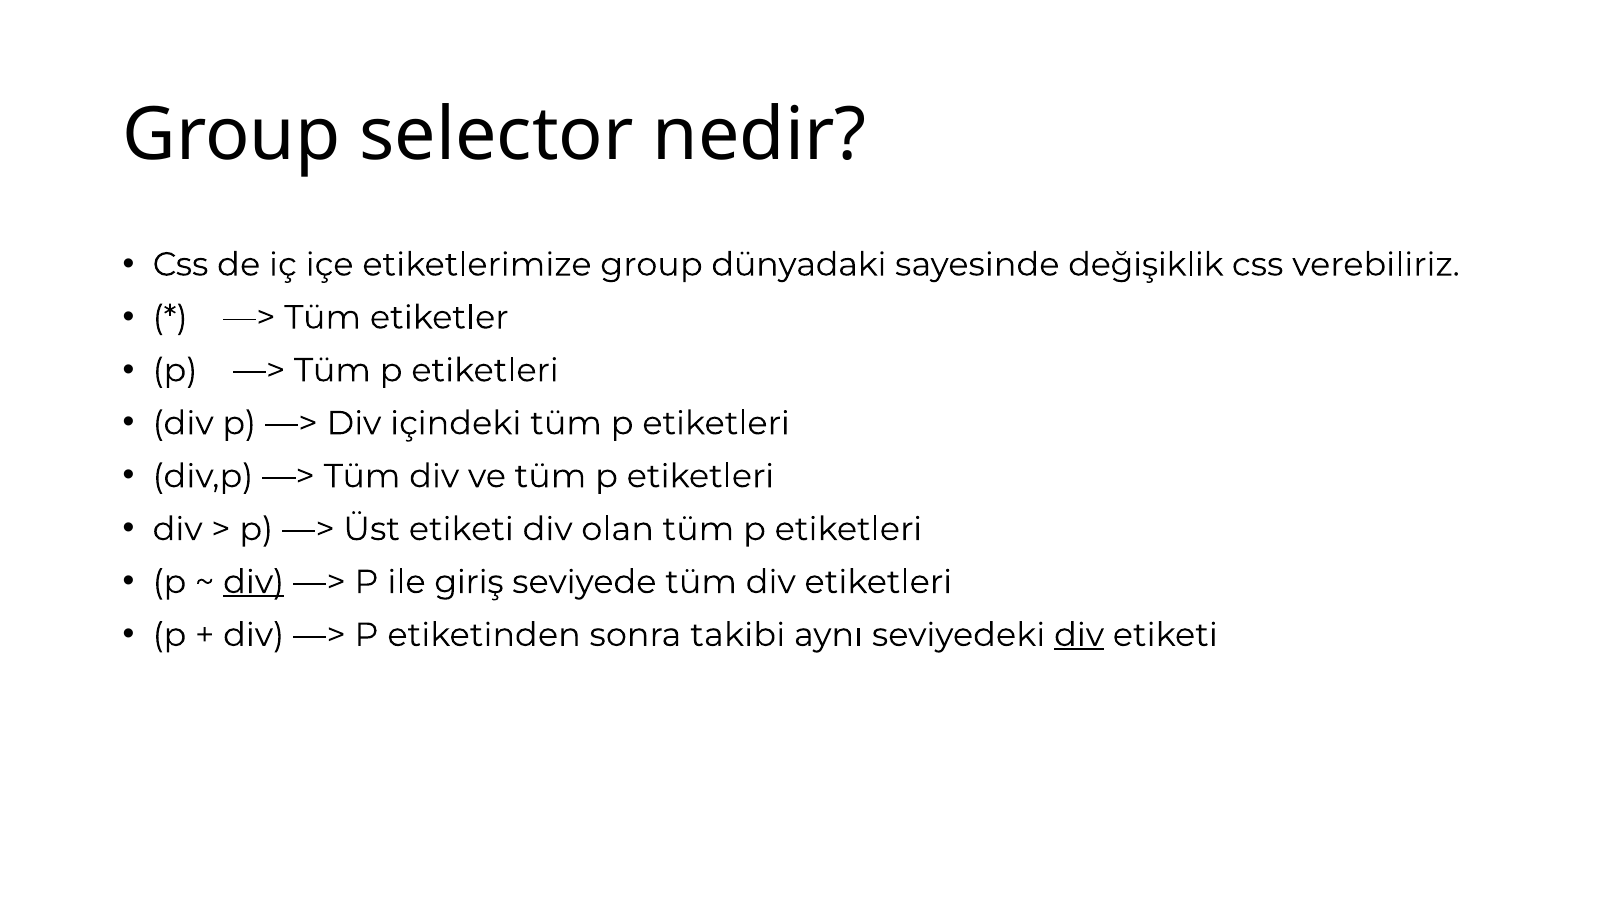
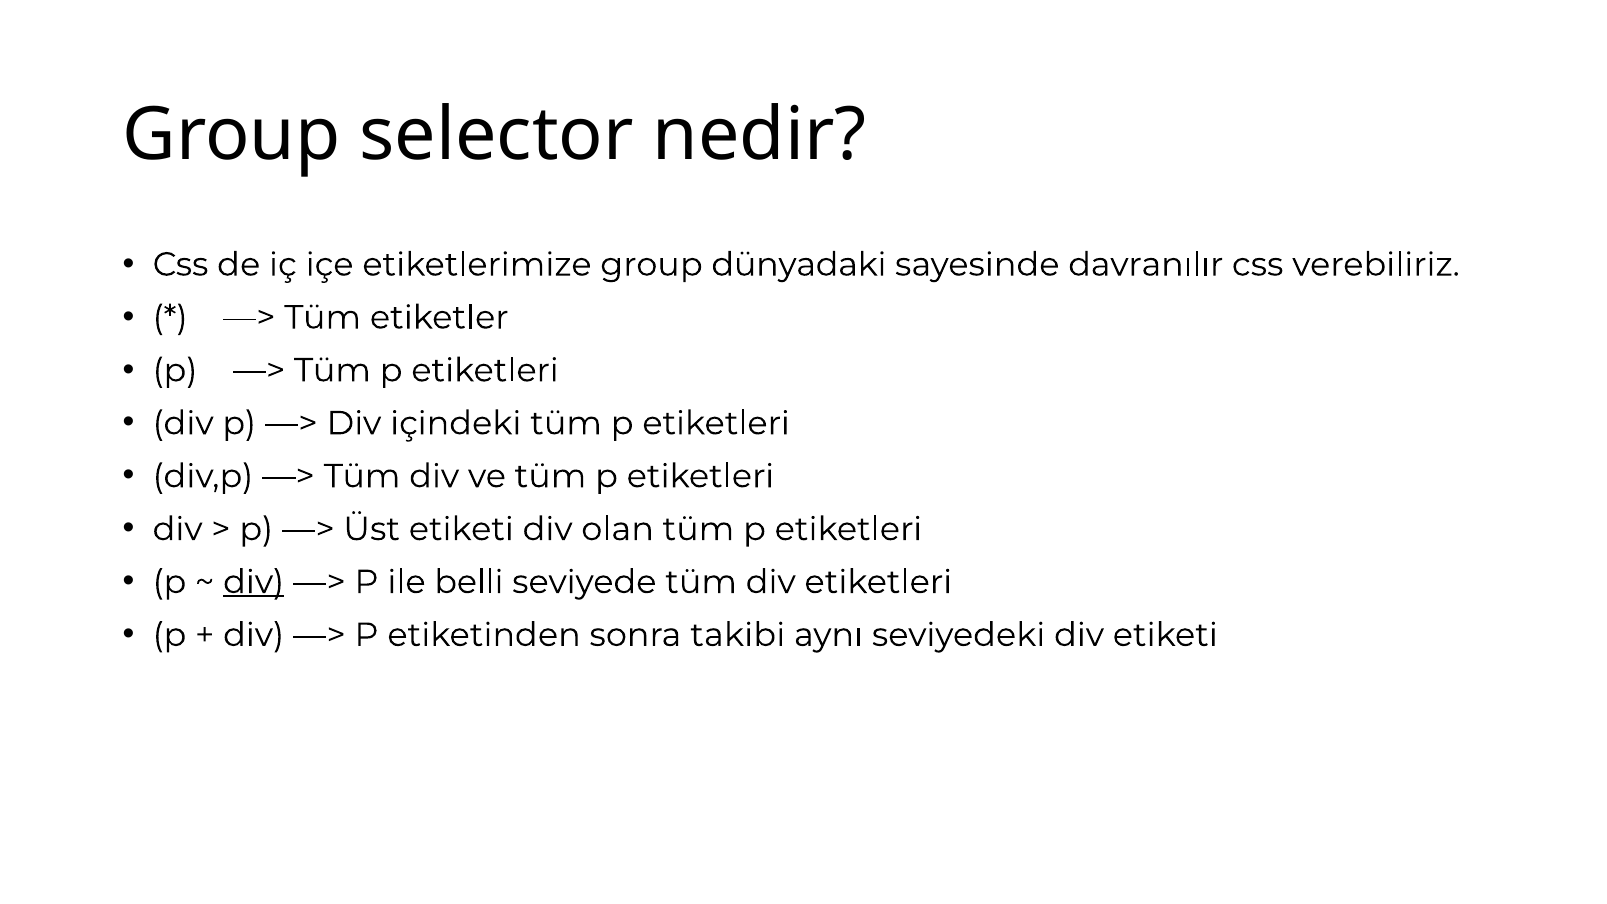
değişiklik: değişiklik -> davranılır (1146, 265)
giriş: giriş -> belli (469, 582)
div underline: present -> none (1079, 635)
